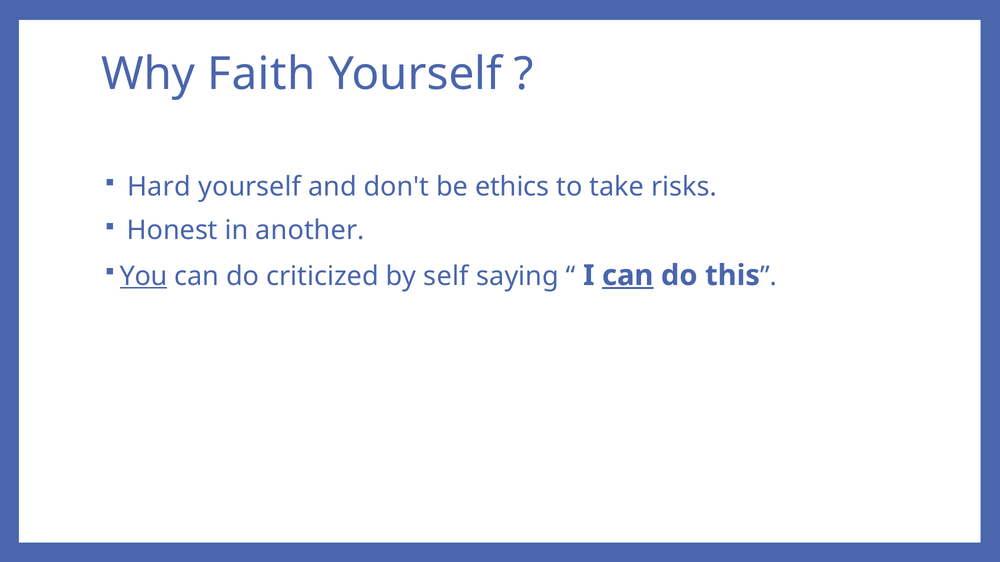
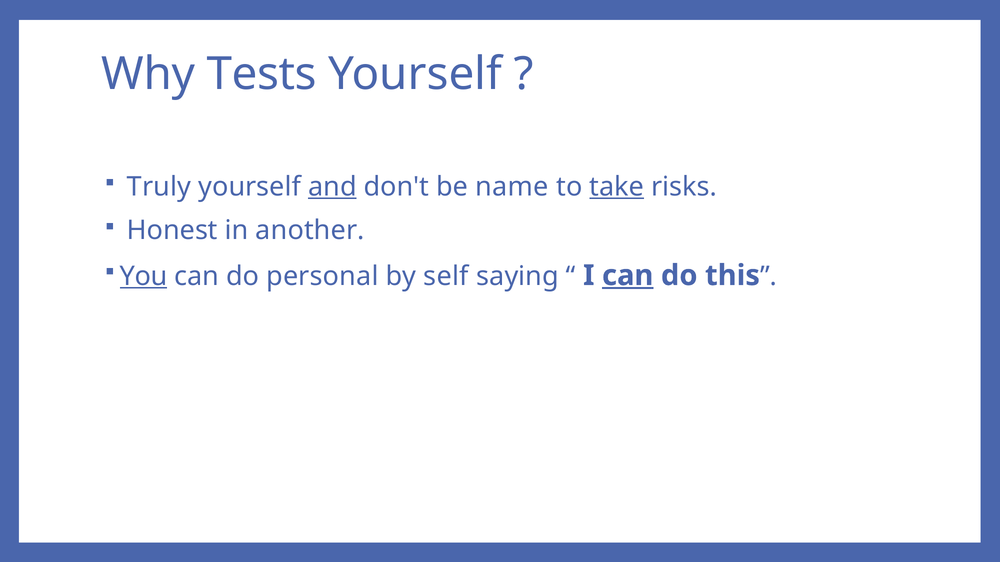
Faith: Faith -> Tests (262, 74)
Hard: Hard -> Truly (159, 187)
and underline: none -> present (332, 187)
ethics: ethics -> name (512, 187)
take underline: none -> present (617, 187)
criticized: criticized -> personal (322, 276)
